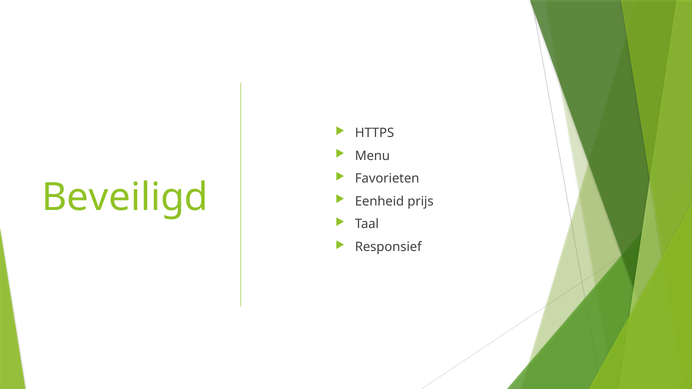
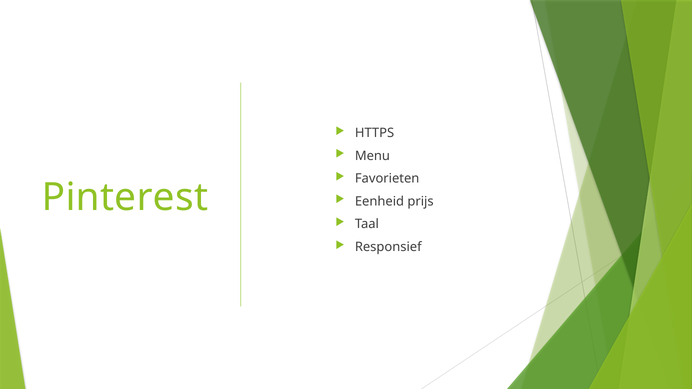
Beveiligd: Beveiligd -> Pinterest (125, 197)
